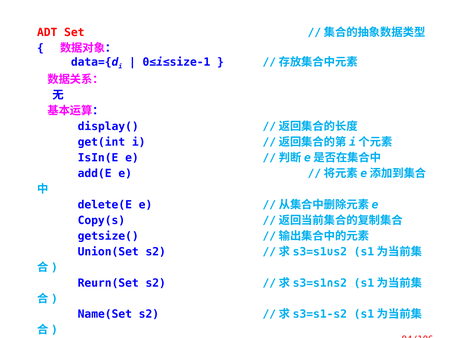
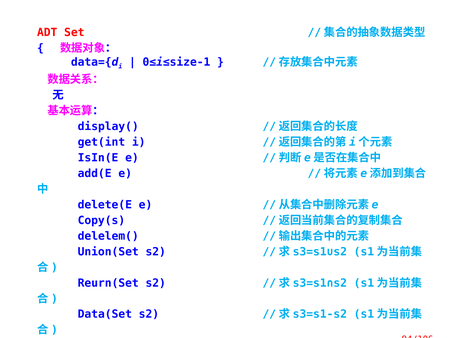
getsize(: getsize( -> delelem( (108, 236)
Name(Set: Name(Set -> Data(Set (105, 315)
